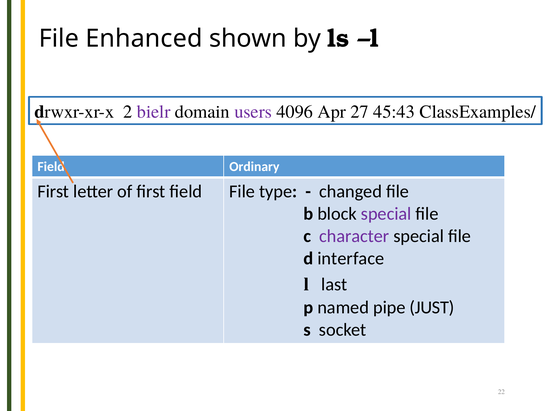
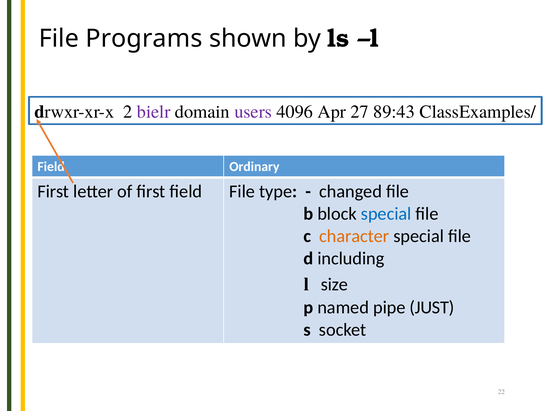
Enhanced: Enhanced -> Programs (144, 39)
45:43: 45:43 -> 89:43 (394, 112)
special colour: purple -> blue (386, 214)
character colour: purple -> orange (354, 236)
interface: interface -> including (351, 258)
last: last -> size (334, 284)
